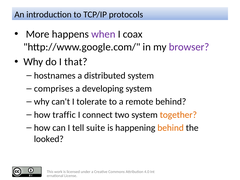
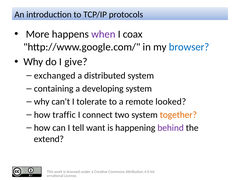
browser colour: purple -> blue (189, 47)
that: that -> give (76, 62)
hostnames: hostnames -> exchanged (55, 76)
comprises: comprises -> containing (54, 89)
remote behind: behind -> looked (171, 102)
suite: suite -> want (96, 128)
behind colour: orange -> purple (171, 128)
looked: looked -> extend (49, 139)
